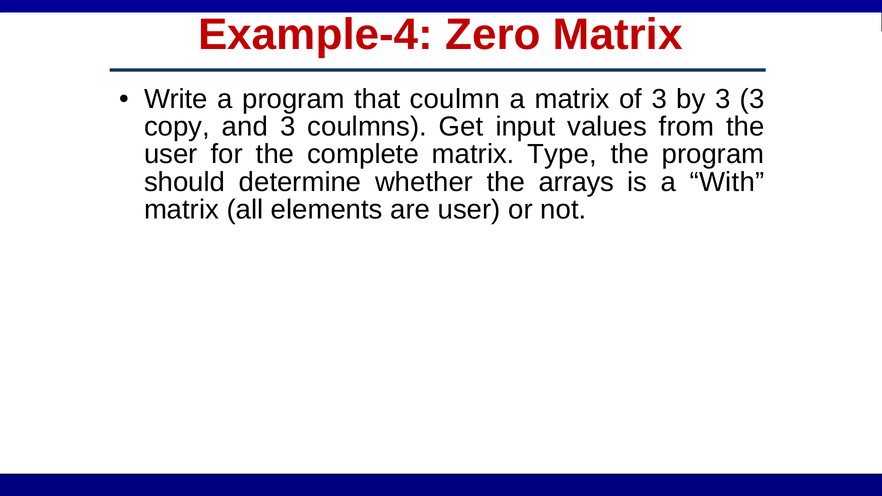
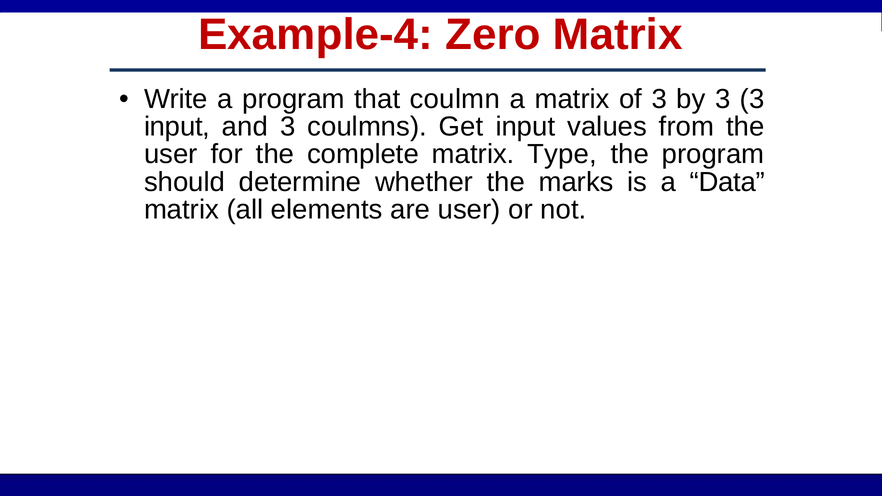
copy: copy -> input (177, 127)
arrays: arrays -> marks (576, 182)
With: With -> Data (727, 182)
